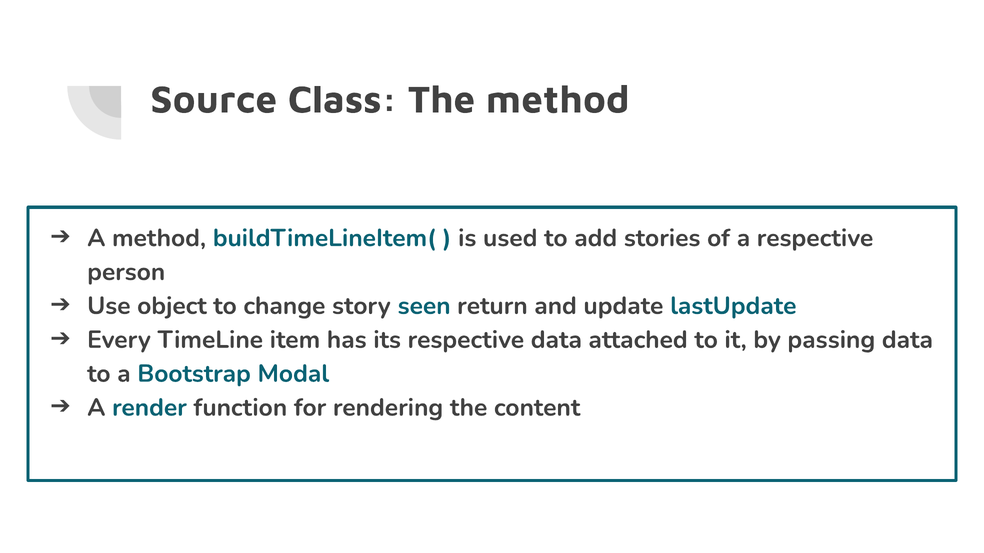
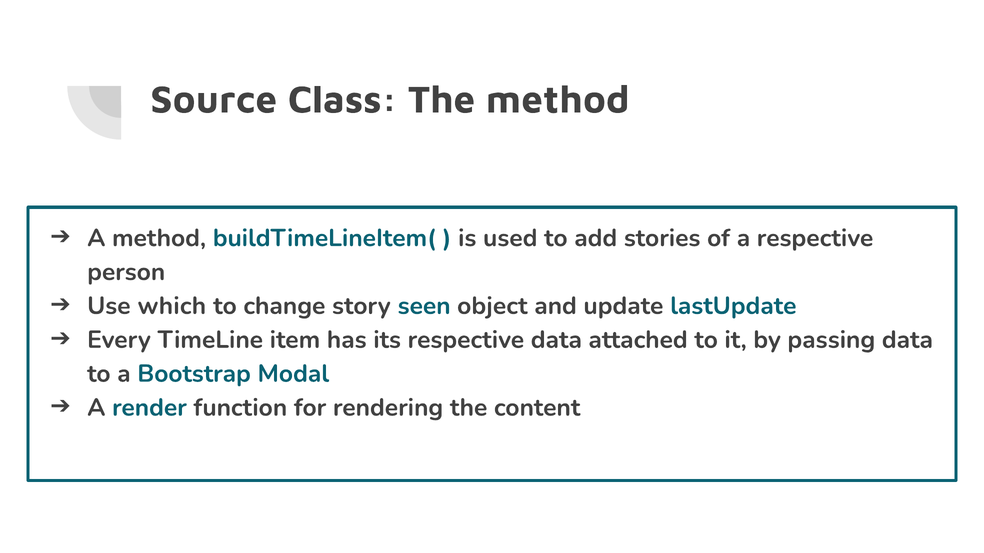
object: object -> which (172, 306)
return: return -> object (492, 306)
